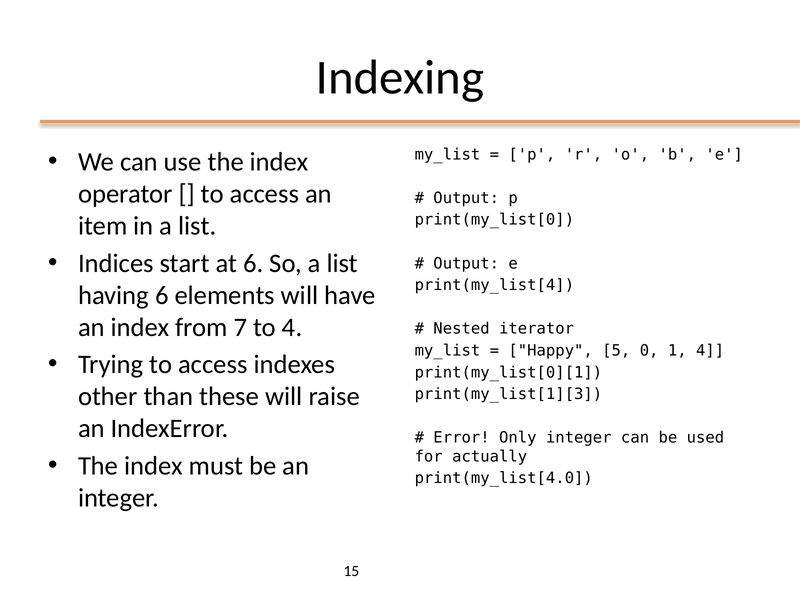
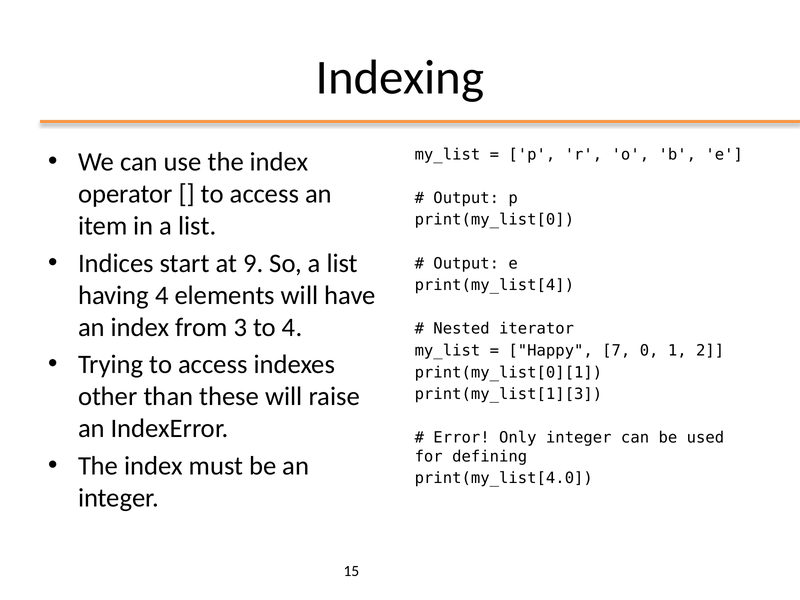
at 6: 6 -> 9 (253, 263)
having 6: 6 -> 4 (162, 295)
7: 7 -> 3 (240, 327)
5: 5 -> 7 (616, 351)
1 4: 4 -> 2 (710, 351)
actually: actually -> defining (490, 456)
